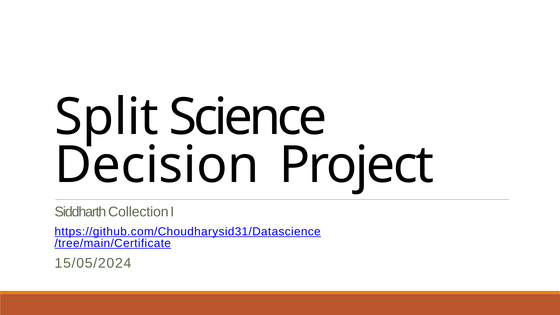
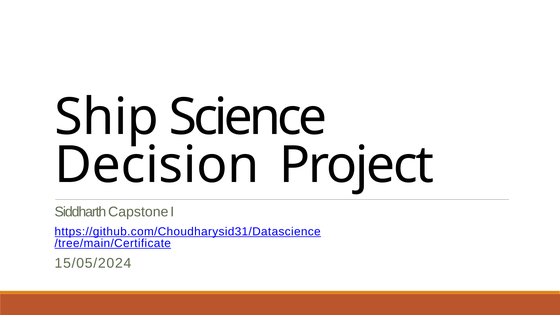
Split: Split -> Ship (107, 117)
Collection: Collection -> Capstone (138, 212)
